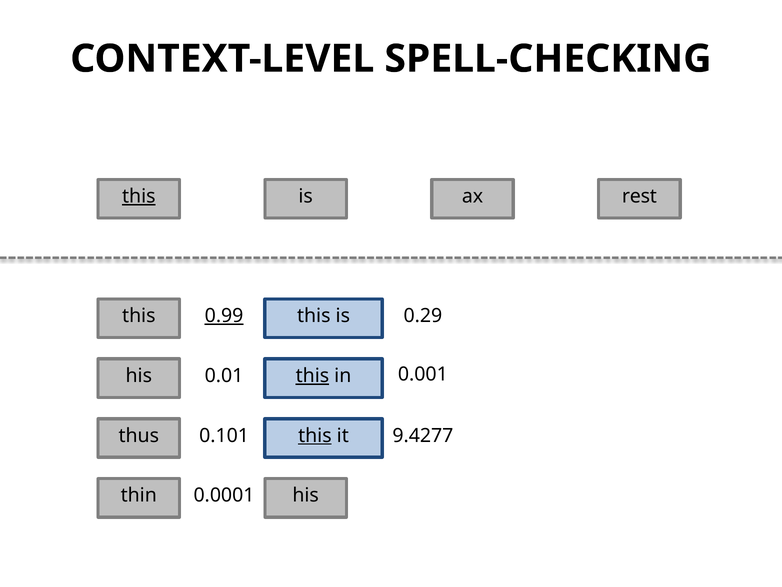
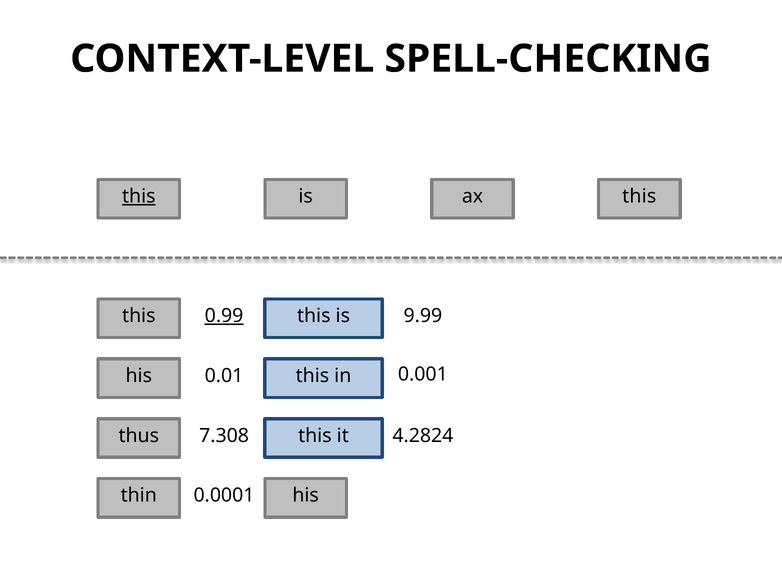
ax rest: rest -> this (639, 196)
0.29: 0.29 -> 9.99 (423, 316)
this underline: present -> none (312, 375)
0.101: 0.101 -> 7.308 (224, 435)
this underline: present -> none (315, 435)
9.4277: 9.4277 -> 4.2824 (423, 435)
